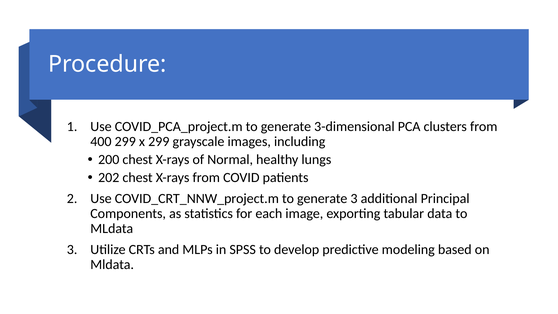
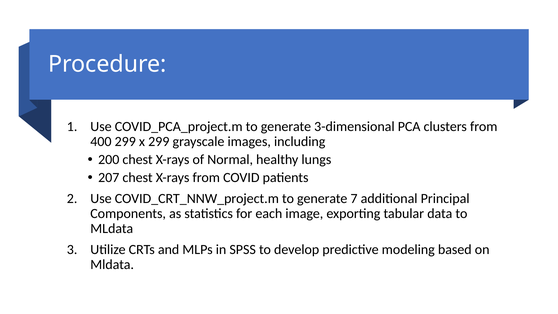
202: 202 -> 207 (109, 178)
generate 3: 3 -> 7 (354, 198)
